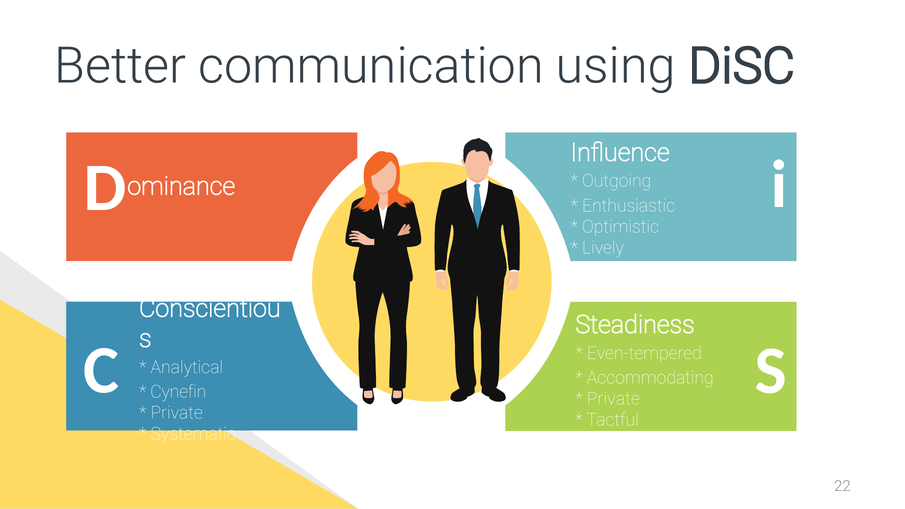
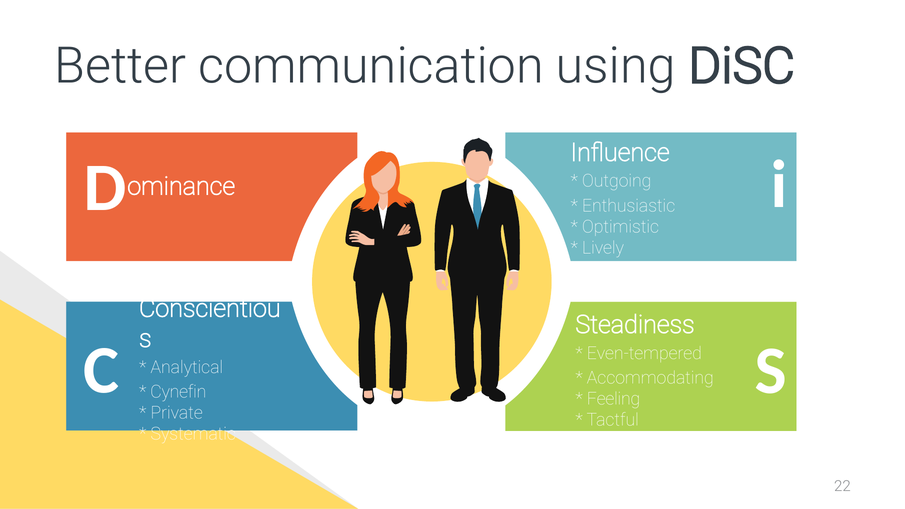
Private: Private -> Feeling (614, 399)
